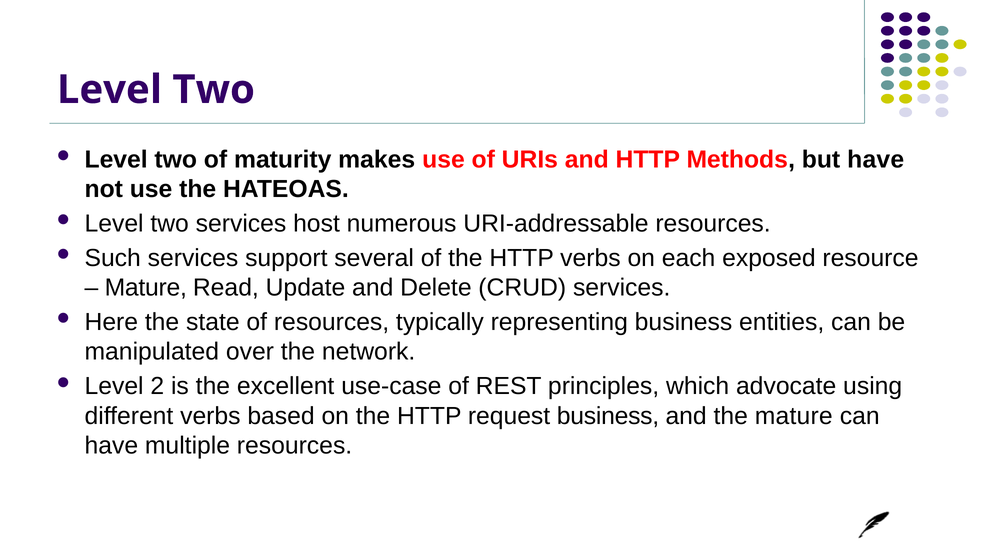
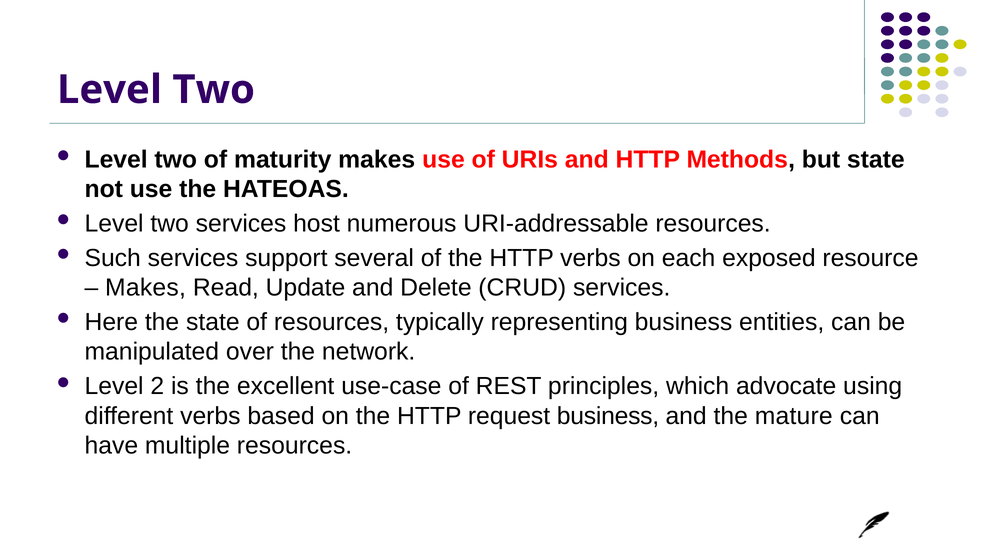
but have: have -> state (876, 160)
Mature: Mature -> Makes (146, 288)
